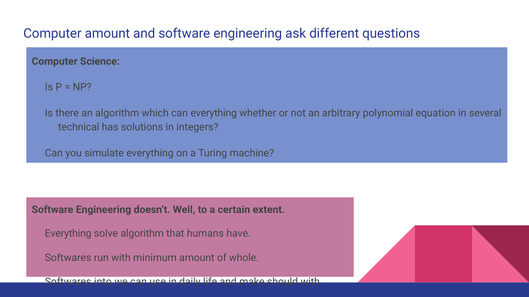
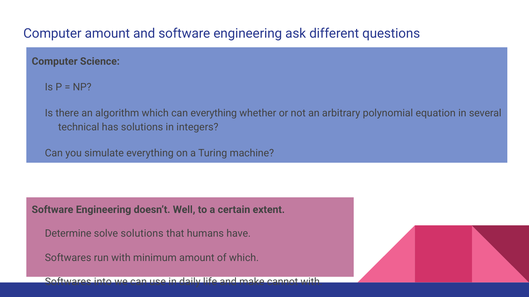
Everything: Everything -> Determine (68, 234)
solve algorithm: algorithm -> solutions (142, 234)
of whole: whole -> which (244, 258)
should: should -> cannot (283, 282)
